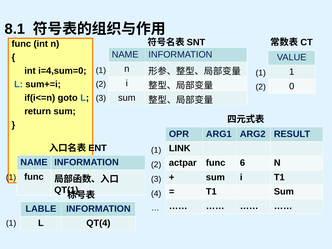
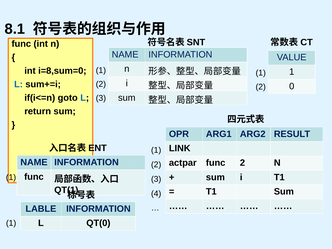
i=4,sum=0: i=4,sum=0 -> i=8,sum=0 (62, 71)
func 6: 6 -> 2 (242, 163)
QT(4: QT(4 -> QT(0 (98, 223)
